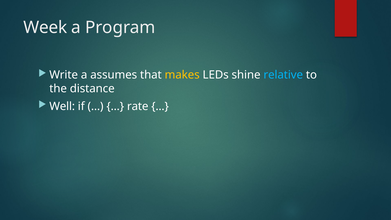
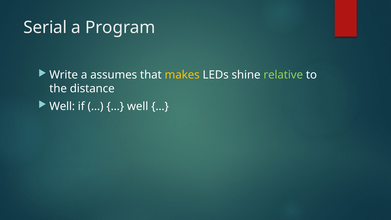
Week: Week -> Serial (45, 27)
relative colour: light blue -> light green (283, 75)
rate: rate -> well (138, 106)
